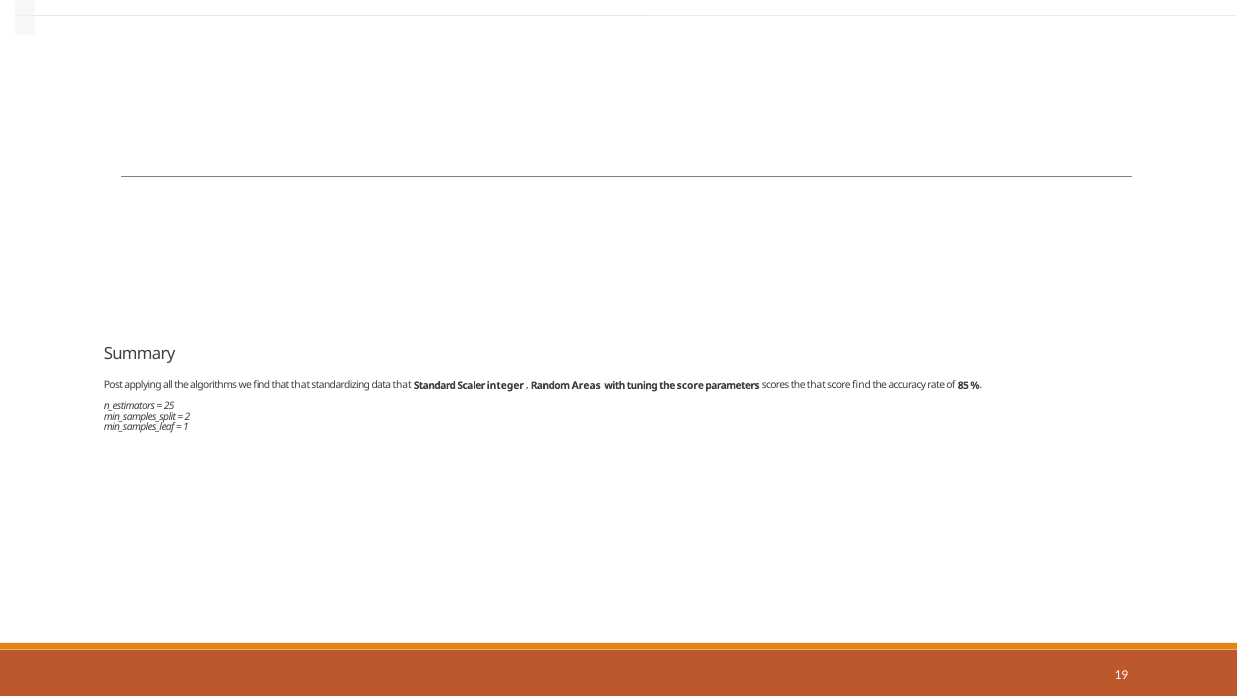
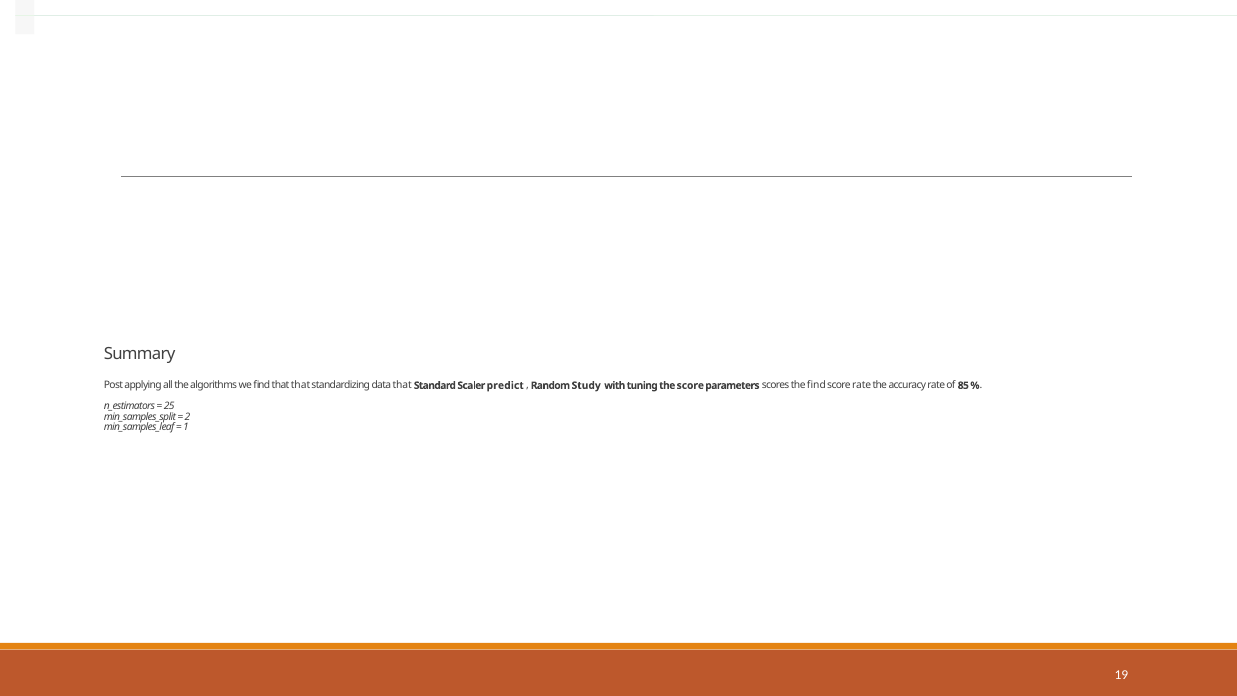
integer: integer -> predict (505, 385)
Areas: Areas -> Study (586, 385)
the that: that -> find (816, 385)
score find: find -> rate (862, 385)
